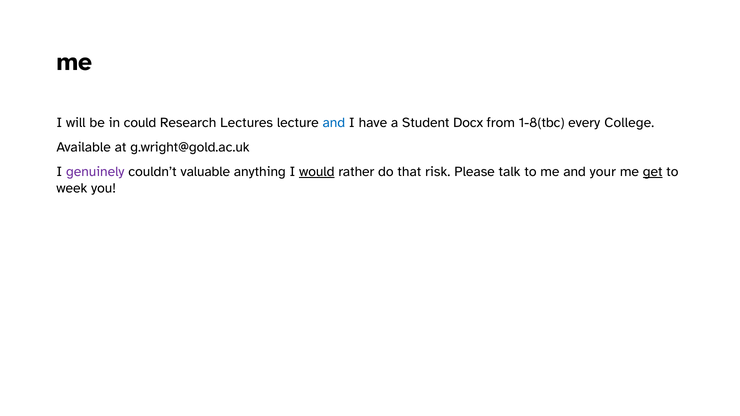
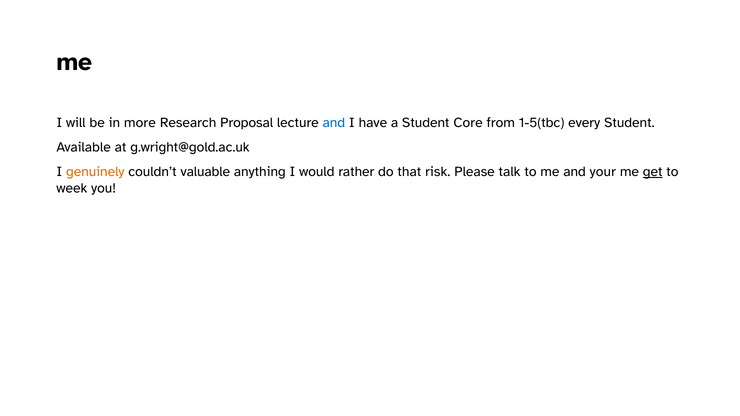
could: could -> more (140, 123)
Lectures: Lectures -> Proposal (247, 123)
Docx: Docx -> Core (468, 123)
1-8(tbc: 1-8(tbc -> 1-5(tbc (542, 123)
every College: College -> Student (629, 123)
genuinely colour: purple -> orange (95, 172)
would underline: present -> none (317, 172)
